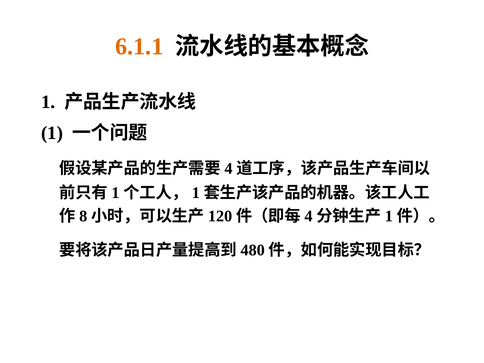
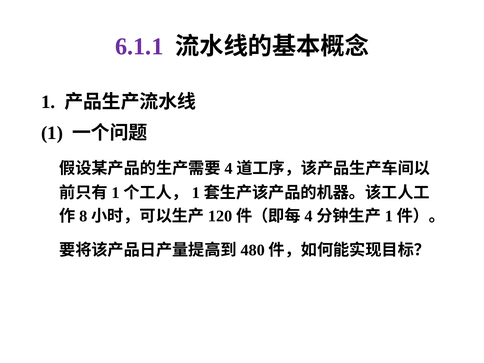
6.1.1 colour: orange -> purple (139, 46)
